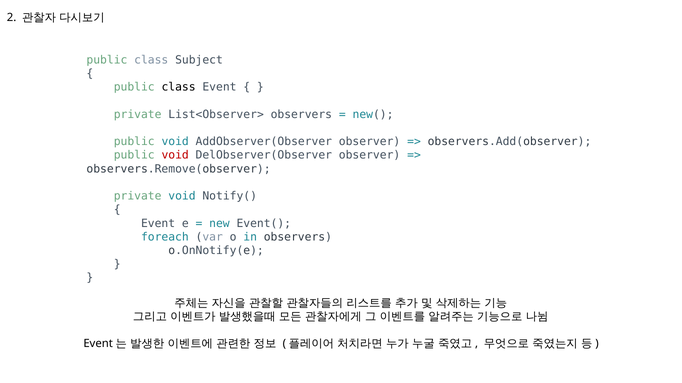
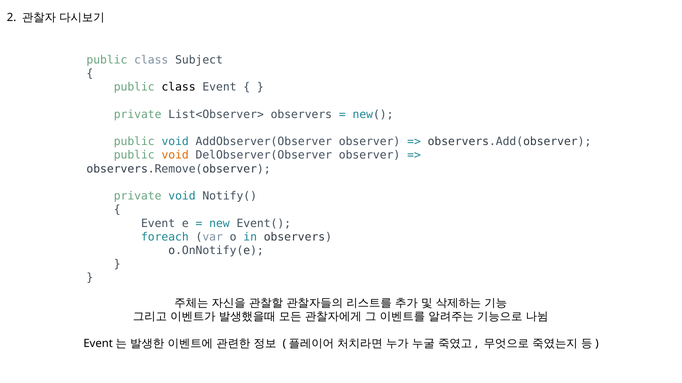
void colour: red -> orange (175, 156)
